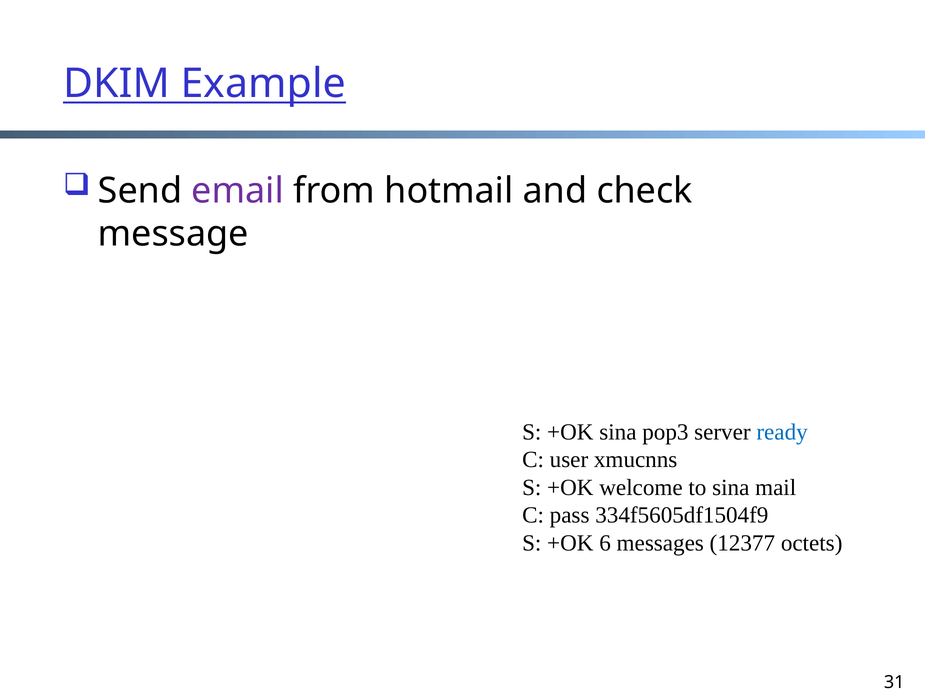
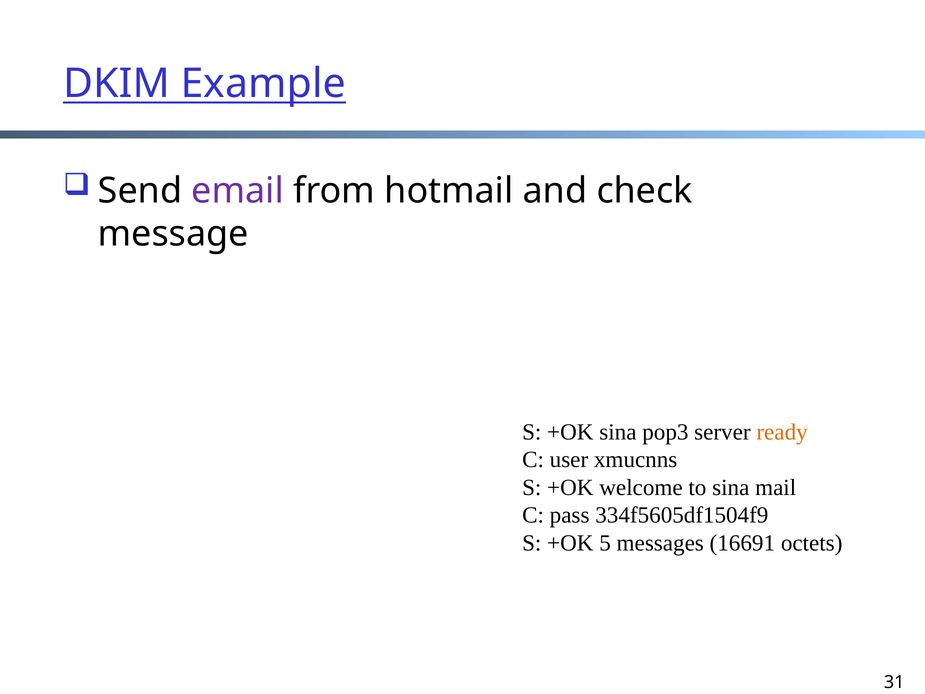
ready colour: blue -> orange (782, 432)
6: 6 -> 5 (605, 543)
12377: 12377 -> 16691 (742, 543)
